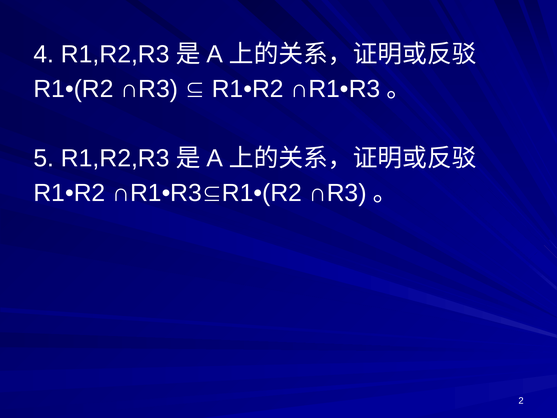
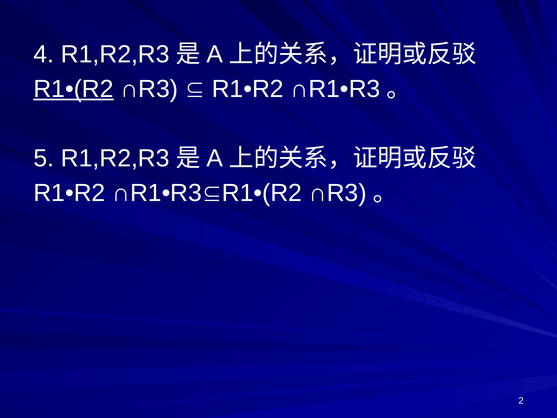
R1•(R2 underline: none -> present (74, 89)
